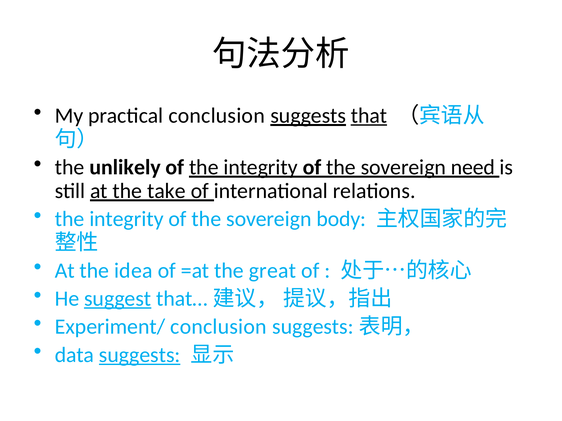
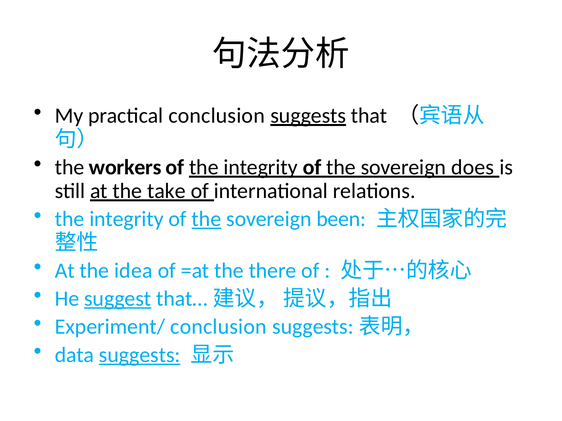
that underline: present -> none (369, 116)
unlikely: unlikely -> workers (125, 168)
need: need -> does (473, 168)
the underline: none -> present (206, 219)
body: body -> been (341, 219)
great: great -> there (273, 271)
